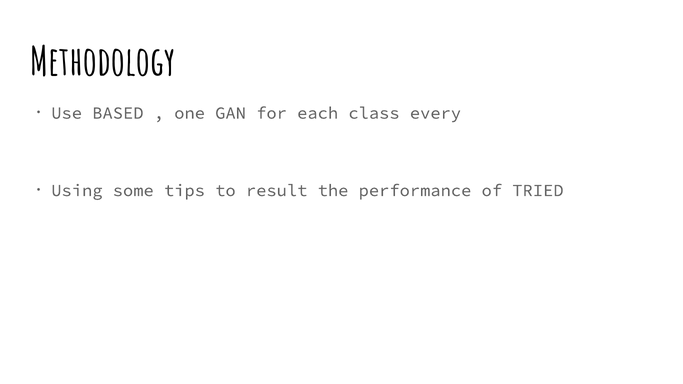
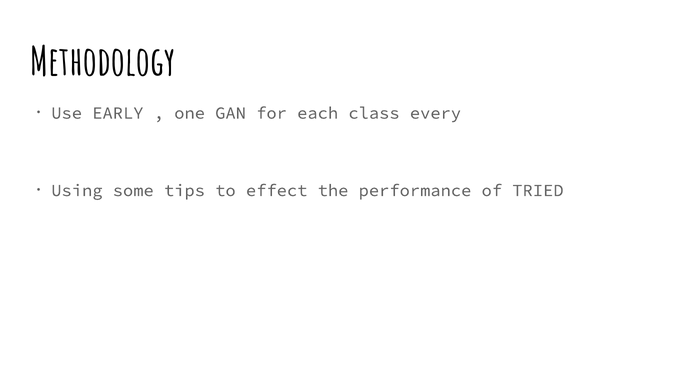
BASED: BASED -> EARLY (118, 113)
result: result -> effect (277, 191)
